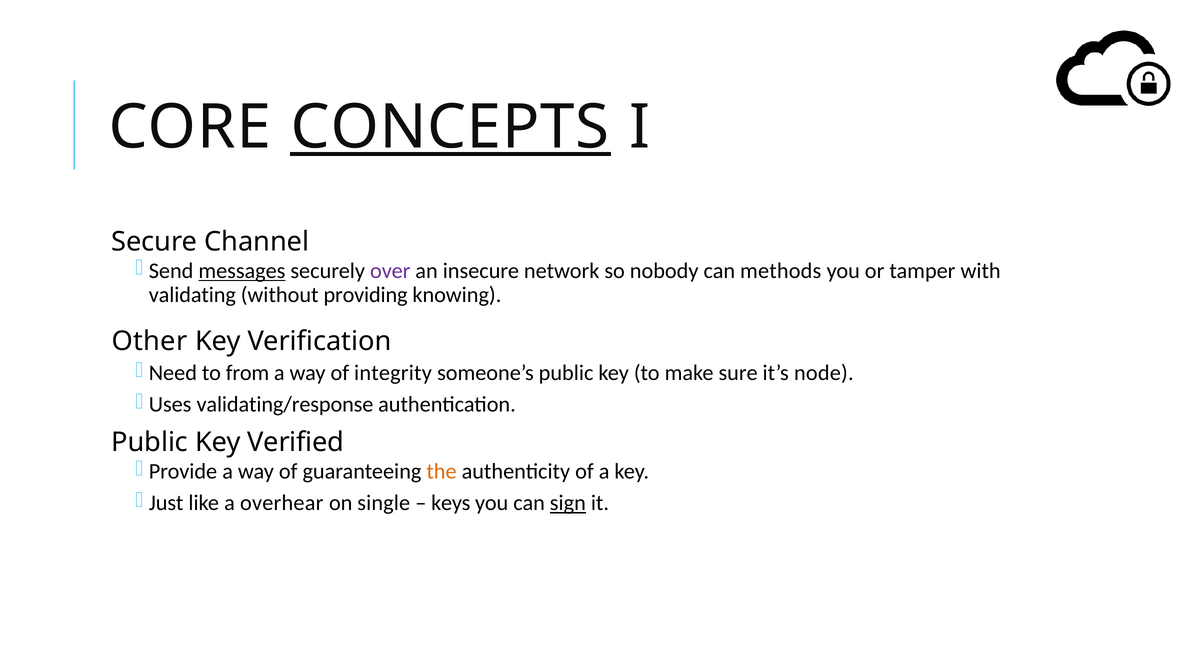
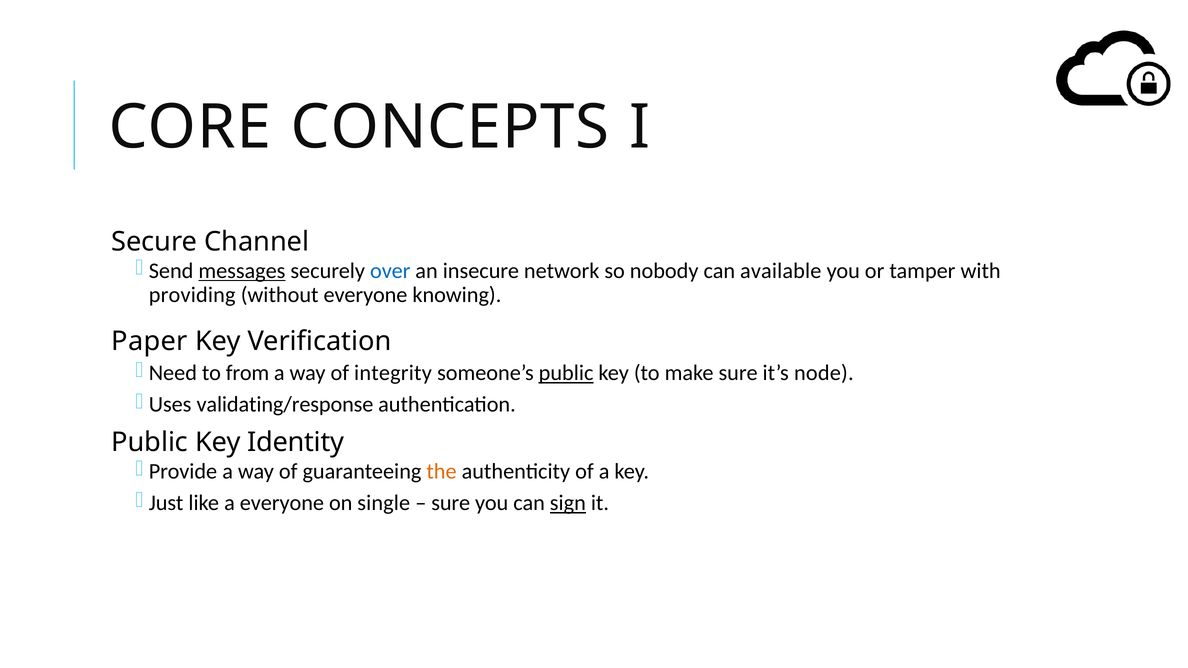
CONCEPTS underline: present -> none (450, 127)
over colour: purple -> blue (390, 271)
methods: methods -> available (781, 271)
validating: validating -> providing (192, 295)
without providing: providing -> everyone (365, 295)
Other: Other -> Paper (149, 341)
public underline: none -> present (566, 373)
Verified: Verified -> Identity (296, 443)
a overhear: overhear -> everyone (282, 503)
keys: keys -> sure (451, 503)
